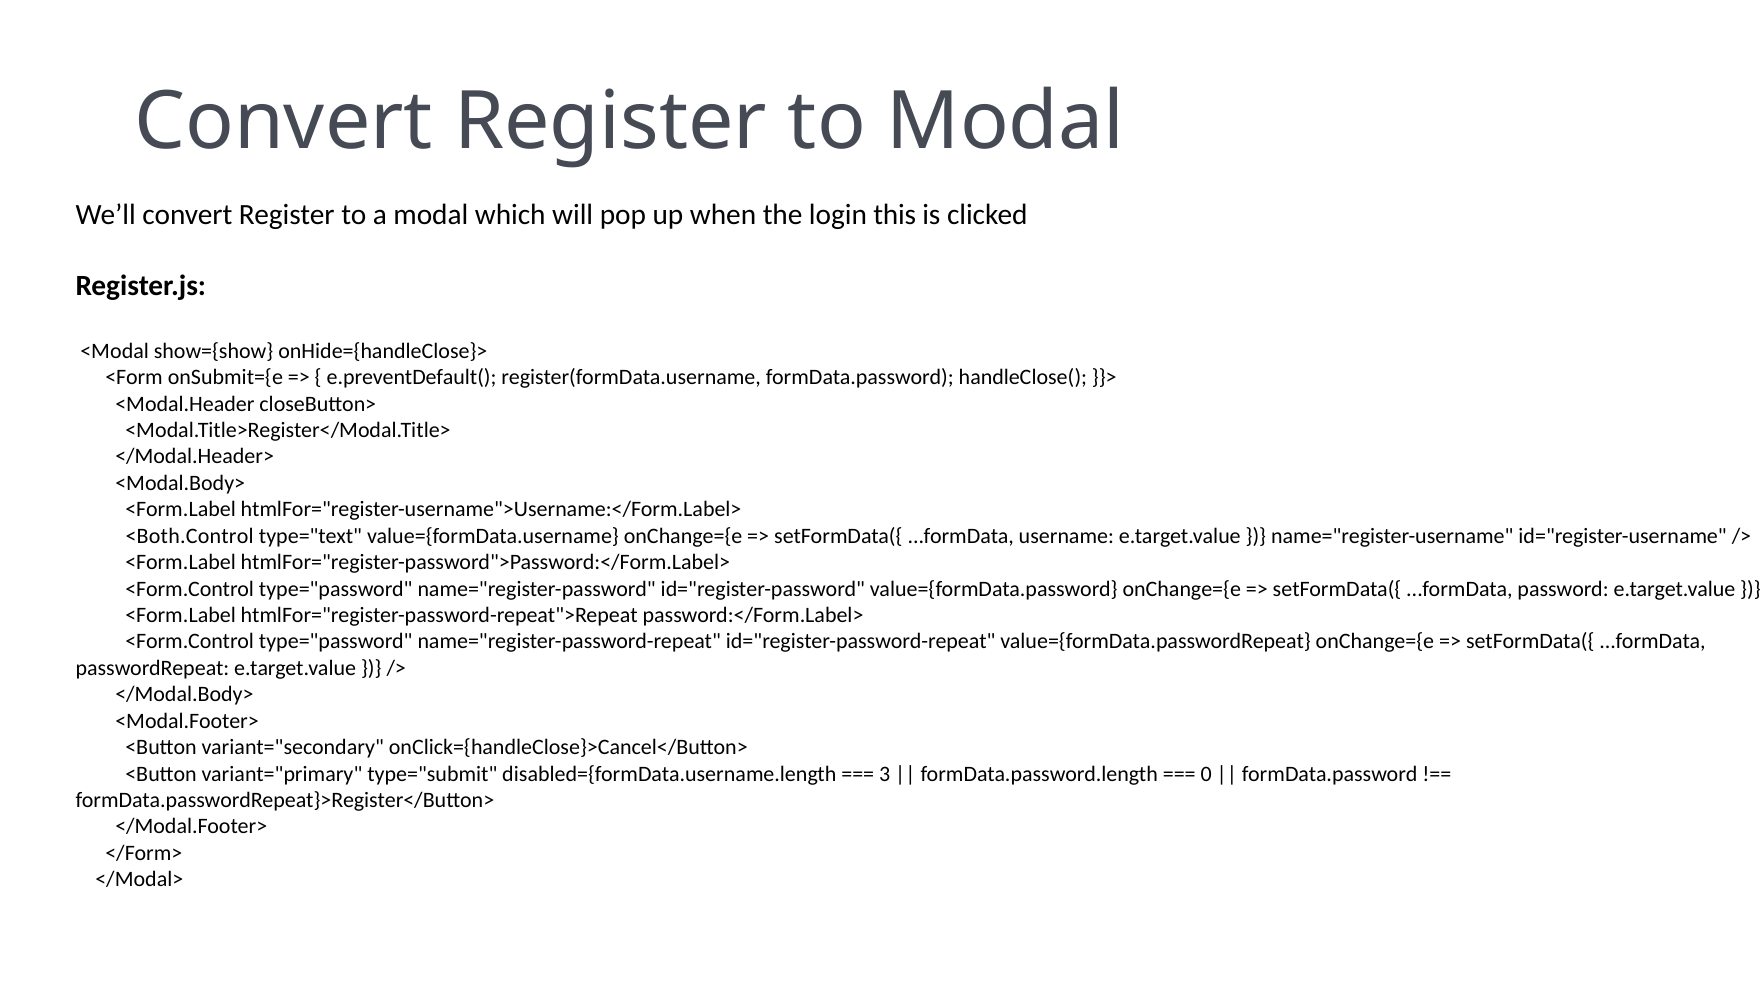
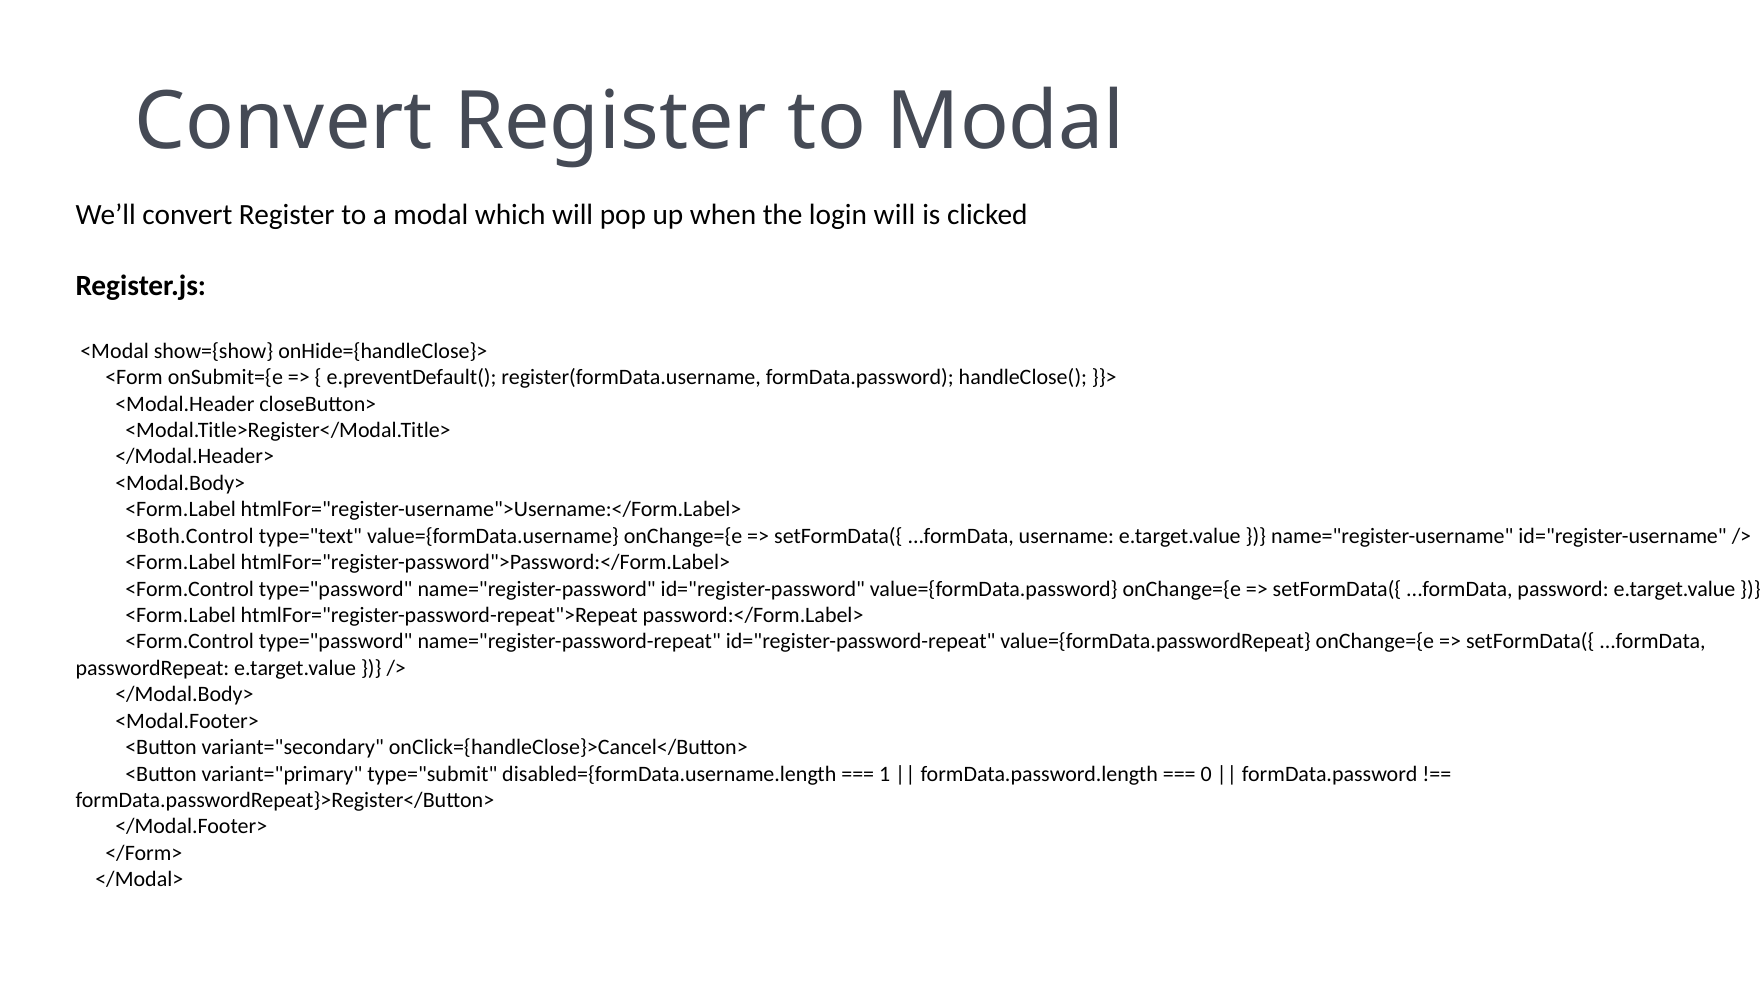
login this: this -> will (894, 215)
3: 3 -> 1 (885, 774)
